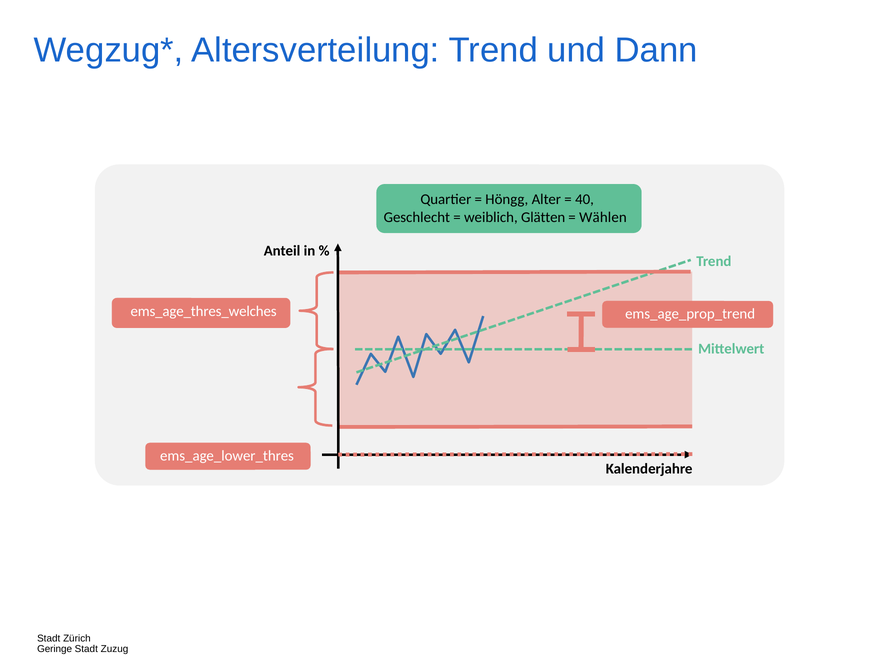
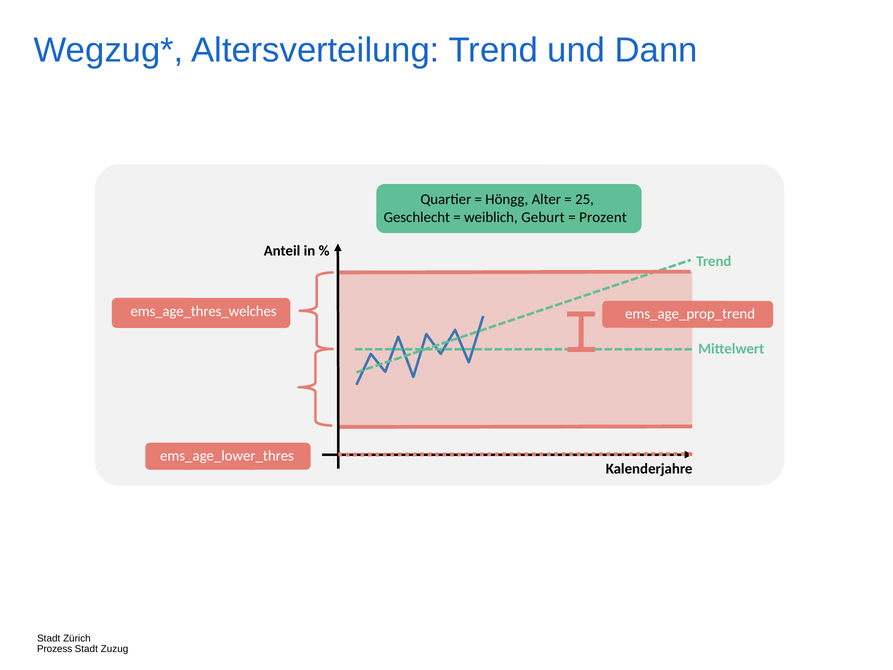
40: 40 -> 25 (585, 199)
Glätten: Glätten -> Geburt (543, 217)
Wählen: Wählen -> Prozent (603, 217)
Geringe: Geringe -> Prozess (55, 649)
